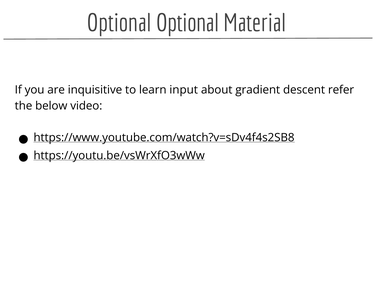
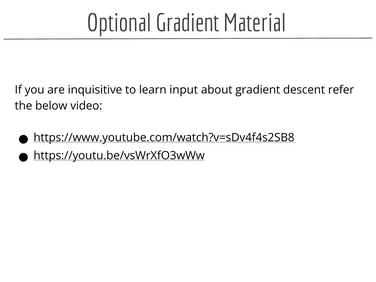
Optional Optional: Optional -> Gradient (187, 23)
